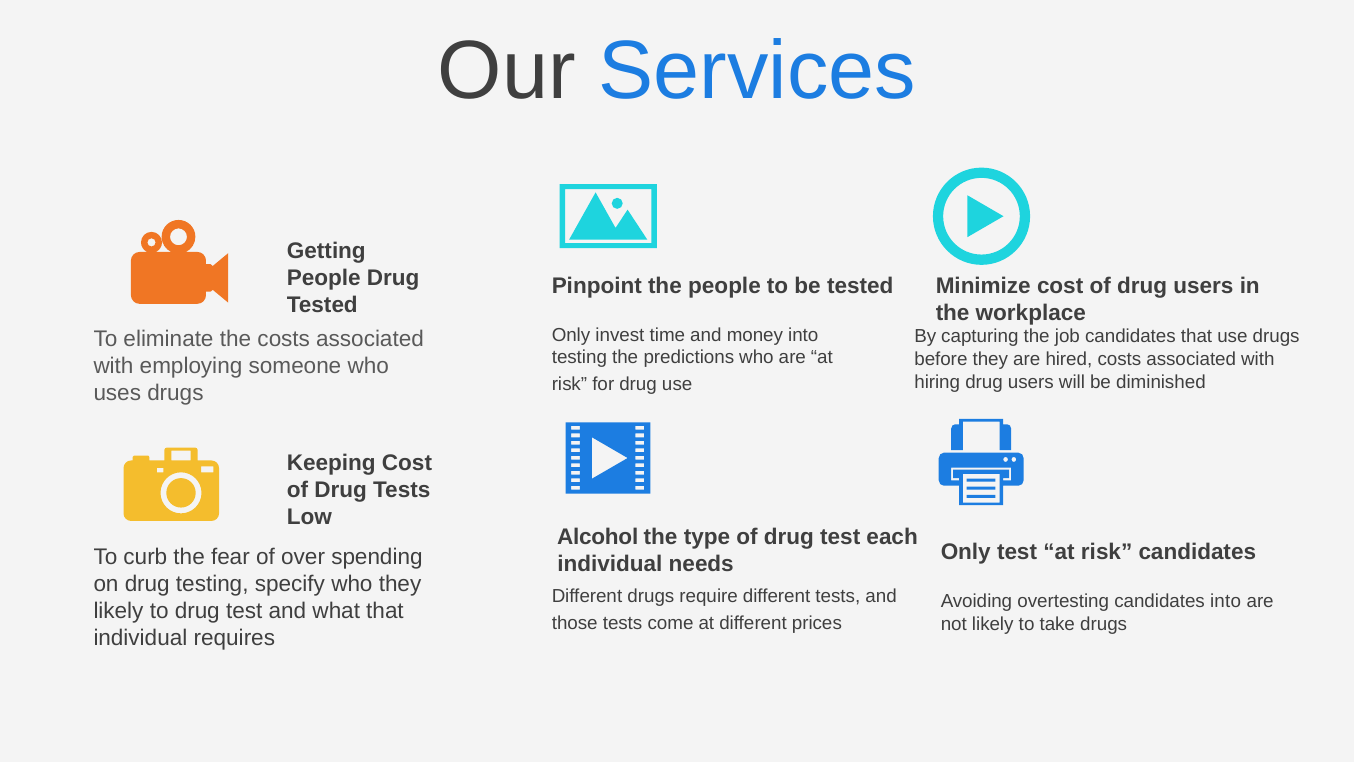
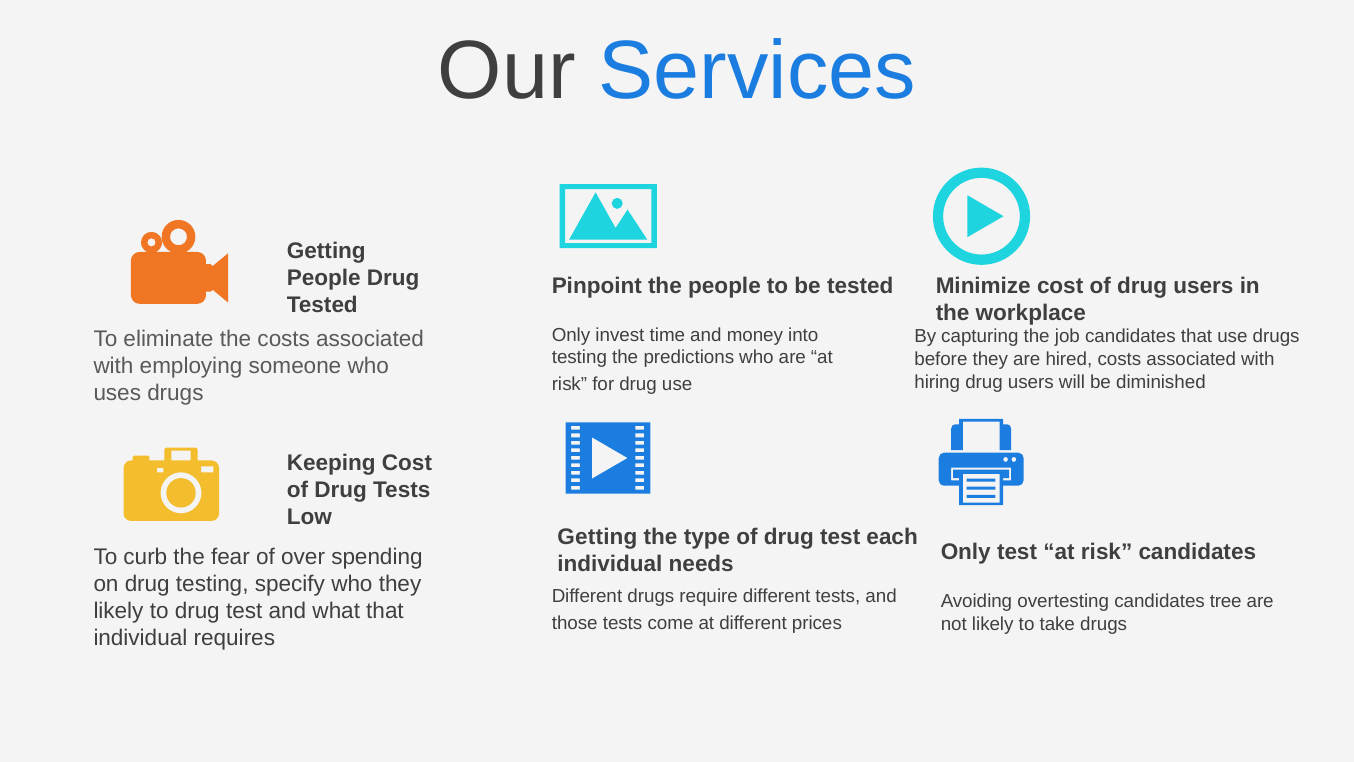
Alcohol: Alcohol -> Getting (597, 537)
candidates into: into -> tree (1226, 601)
